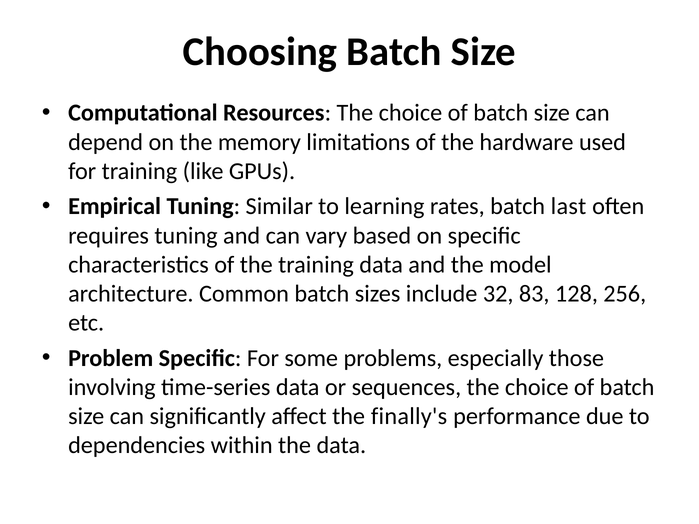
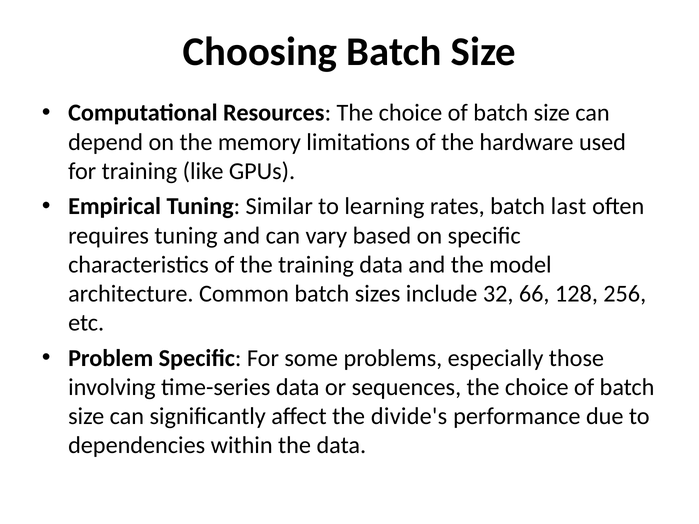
83: 83 -> 66 (534, 294)
finally's: finally's -> divide's (409, 417)
